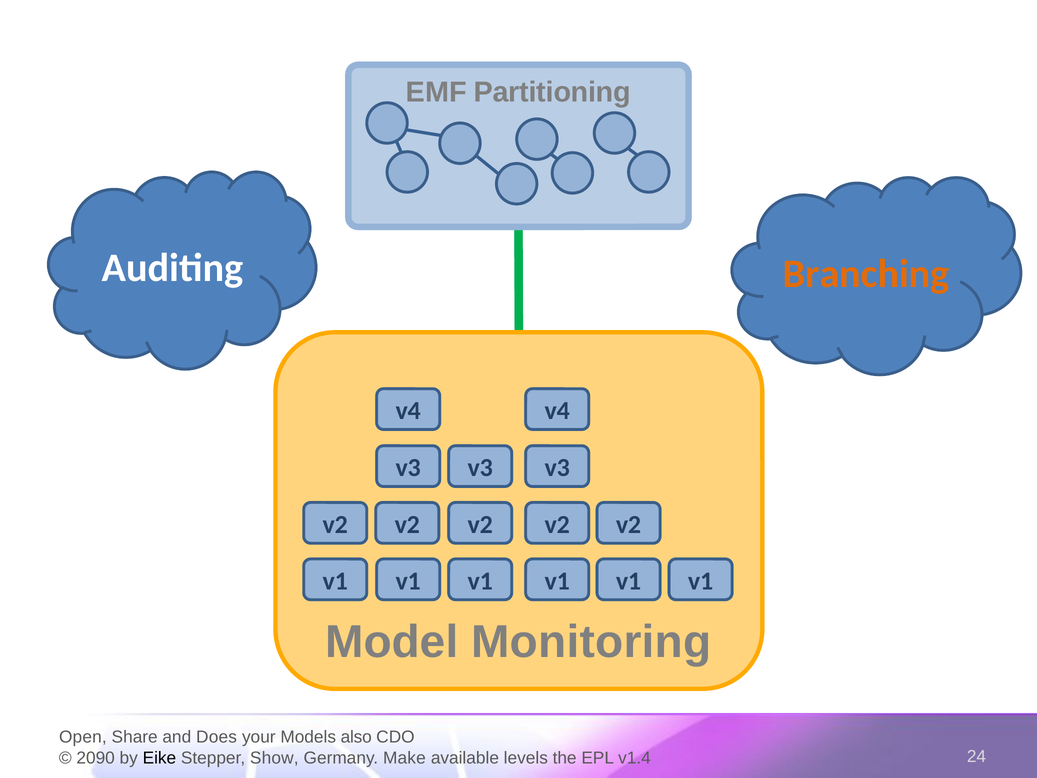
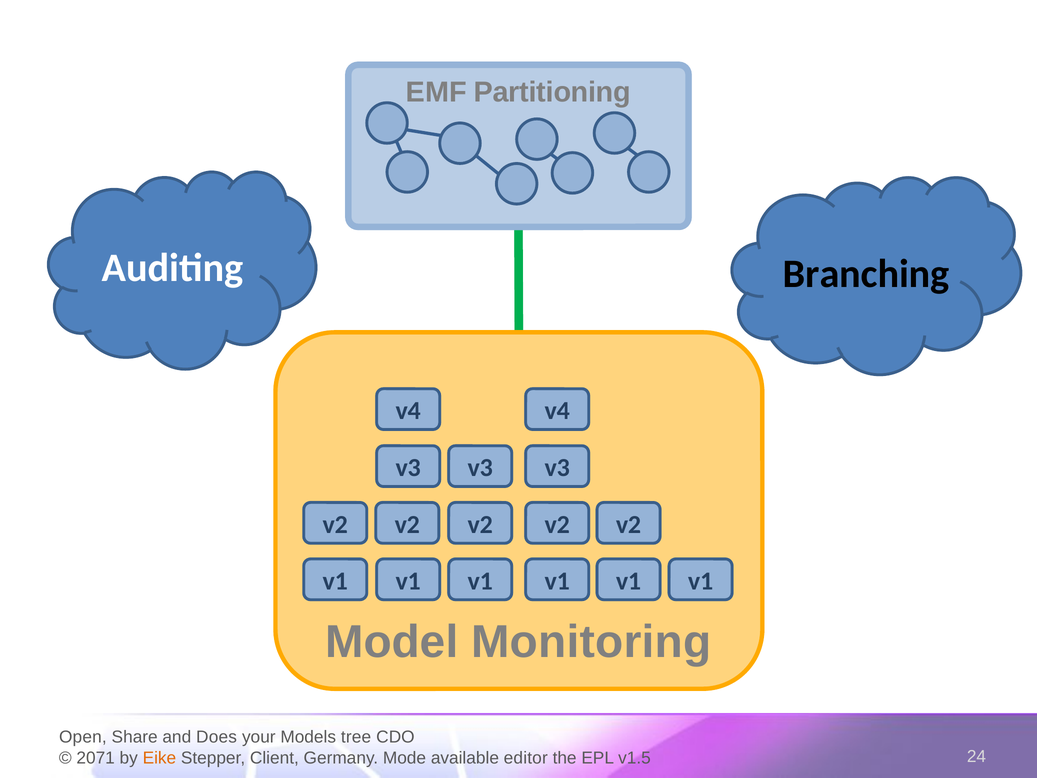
Branching colour: orange -> black (866, 274)
also: also -> tree (356, 737)
2090: 2090 -> 2071 (96, 758)
Eike colour: black -> orange (159, 758)
Show: Show -> Client (274, 758)
Make: Make -> Mode (404, 758)
levels: levels -> editor (526, 758)
v1.4: v1.4 -> v1.5 (635, 758)
